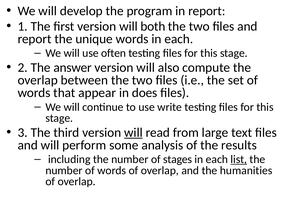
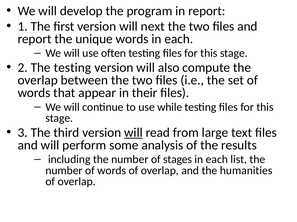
both: both -> next (153, 26)
The answer: answer -> testing (72, 68)
does: does -> their (145, 93)
write: write -> while (170, 107)
list underline: present -> none (239, 160)
